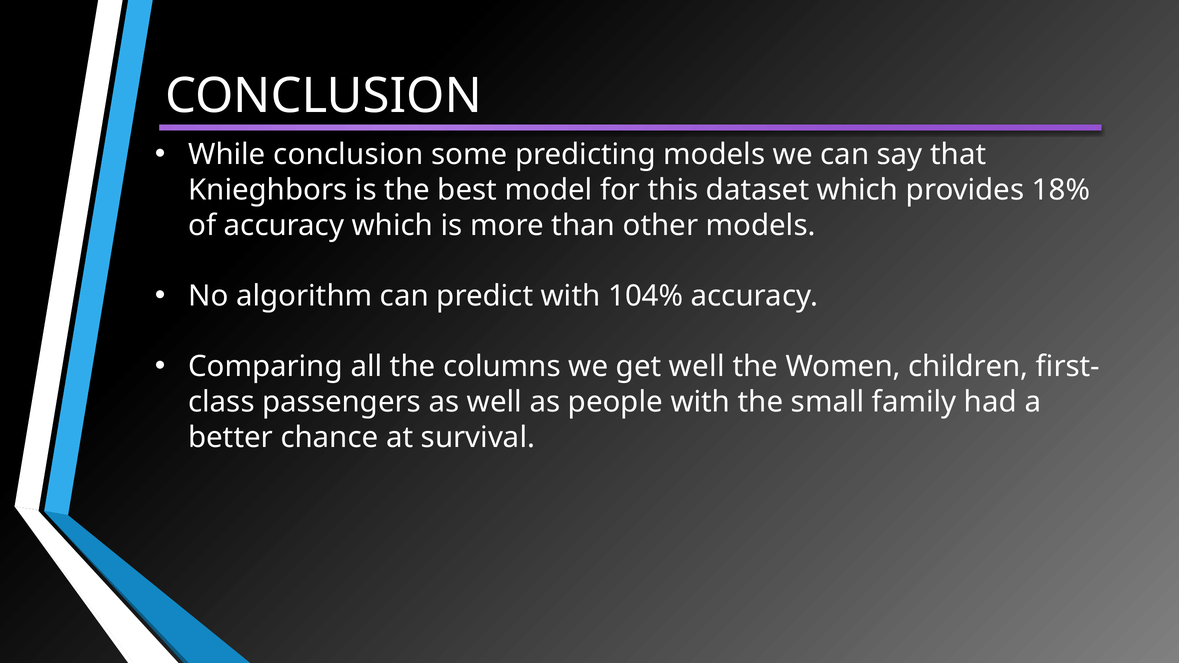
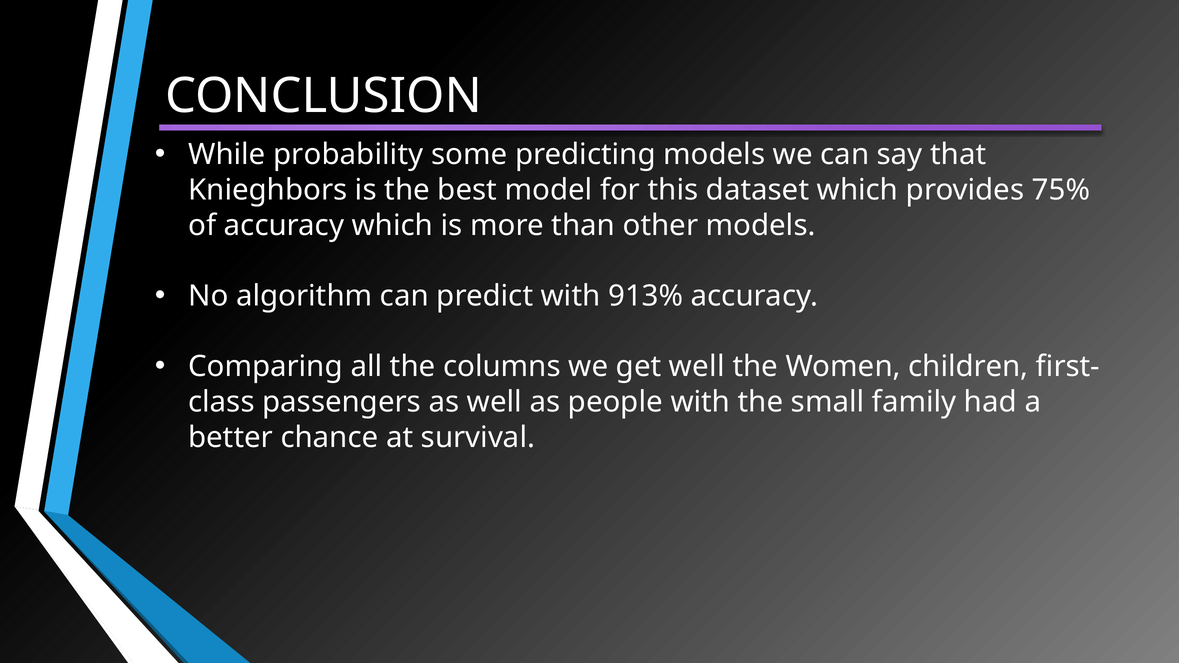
While conclusion: conclusion -> probability (348, 155)
18%: 18% -> 75% (1061, 190)
104%: 104% -> 913% (646, 296)
